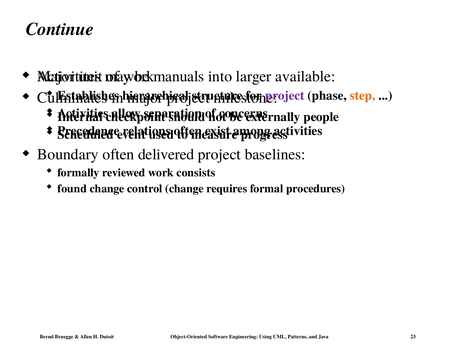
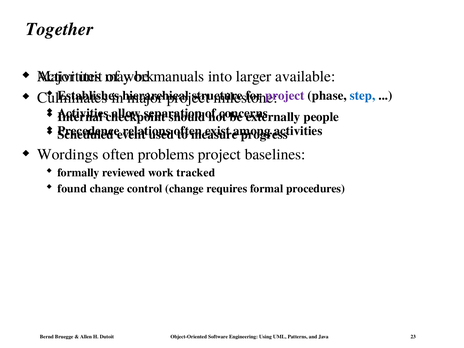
Continue: Continue -> Together (60, 29)
step colour: orange -> blue (363, 95)
Boundary: Boundary -> Wordings (68, 154)
delivered: delivered -> problems (166, 154)
consists: consists -> tracked (196, 173)
